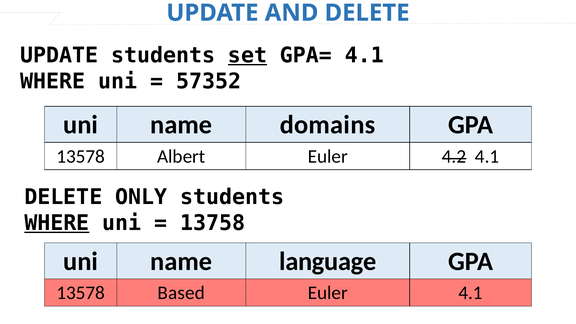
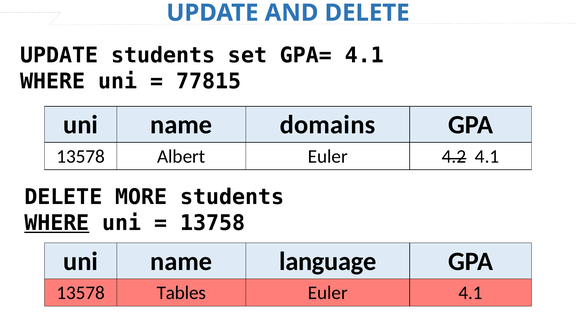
set underline: present -> none (248, 55)
57352: 57352 -> 77815 (209, 81)
ONLY: ONLY -> MORE (141, 197)
Based: Based -> Tables (181, 293)
